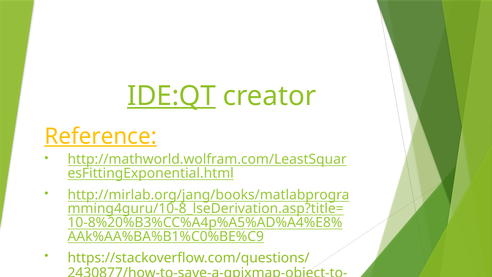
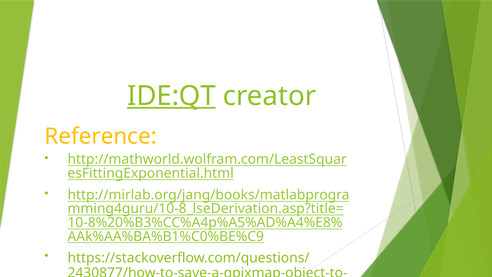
Reference underline: present -> none (101, 136)
